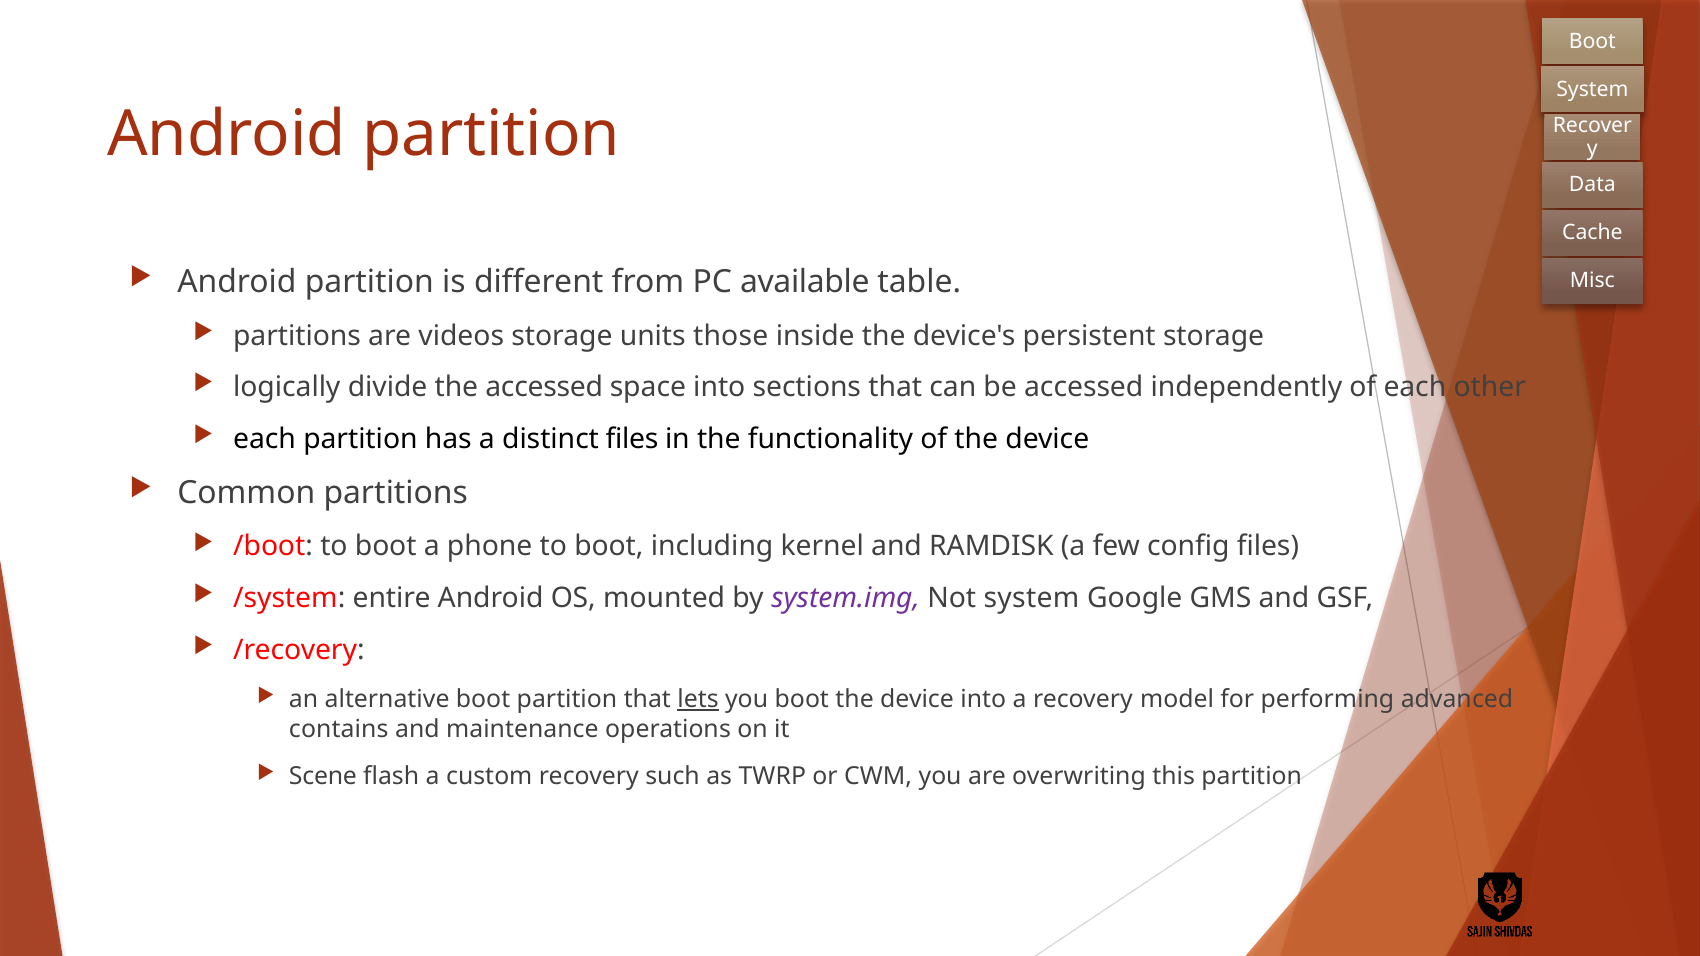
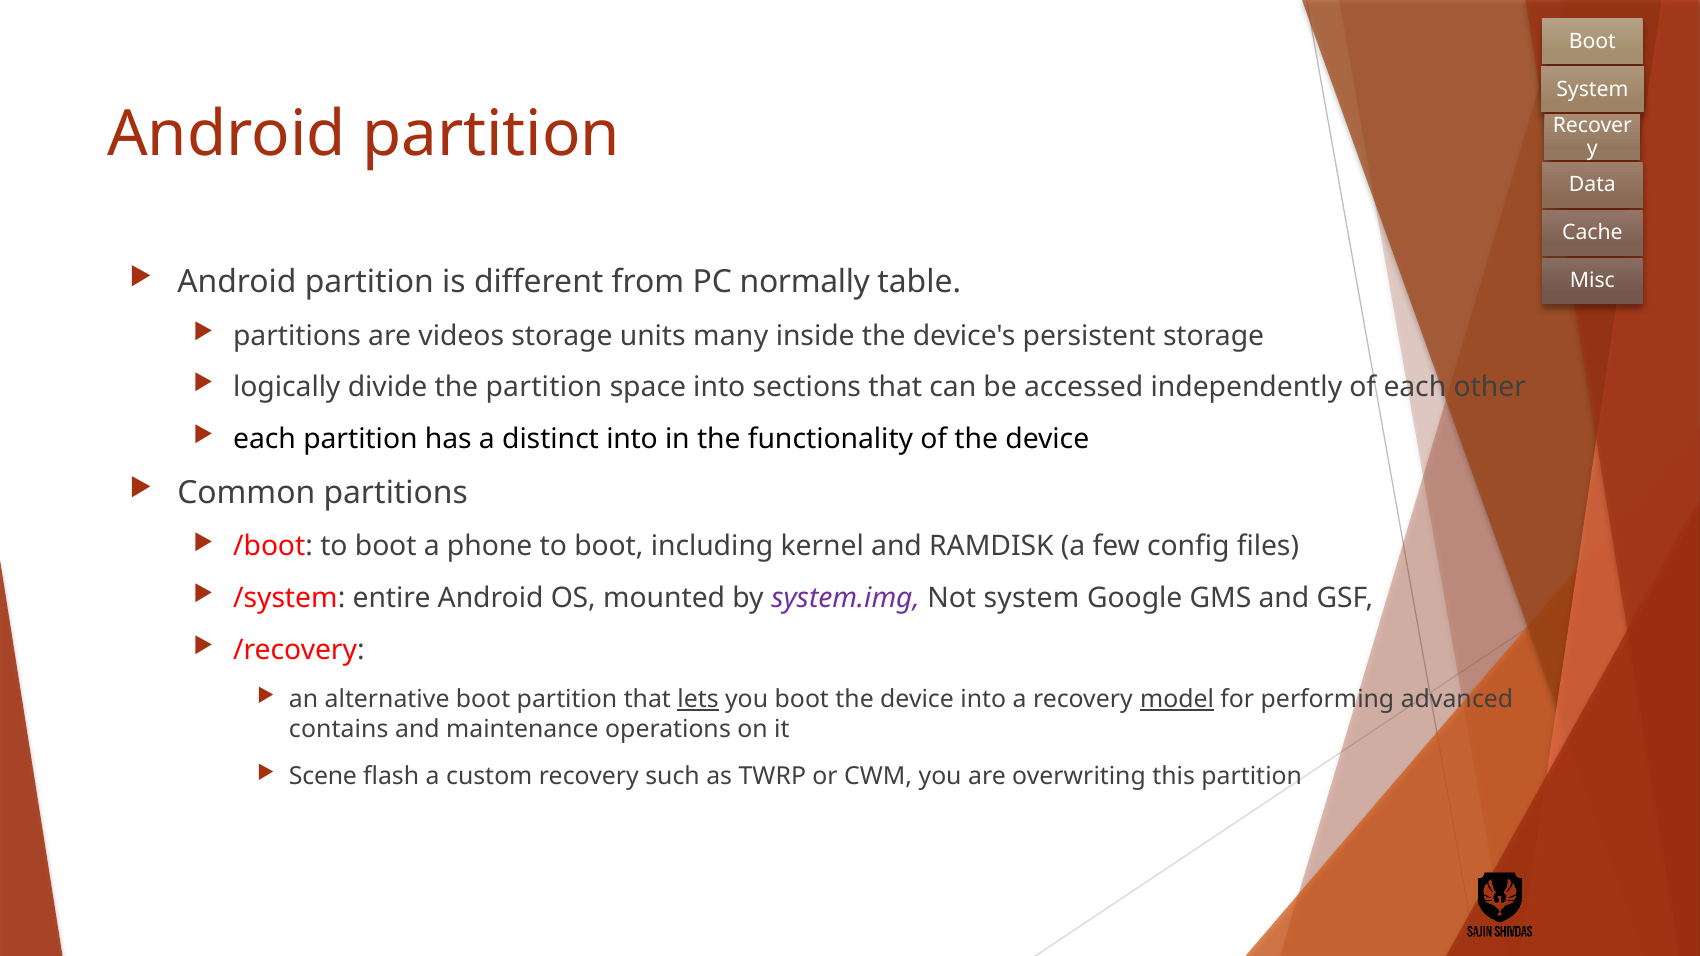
available: available -> normally (805, 282)
those: those -> many (731, 336)
the accessed: accessed -> partition (544, 387)
distinct files: files -> into (632, 439)
model underline: none -> present (1177, 699)
